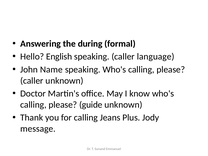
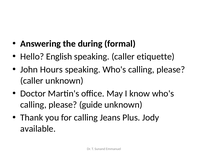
language: language -> etiquette (156, 57)
Name: Name -> Hours (51, 70)
message: message -> available (38, 129)
